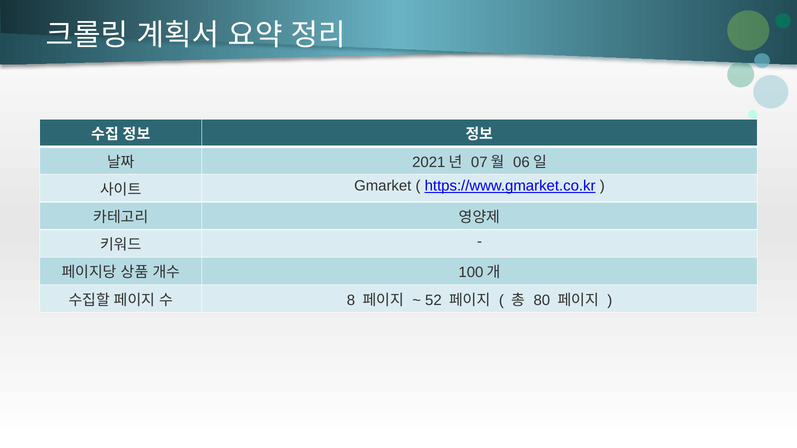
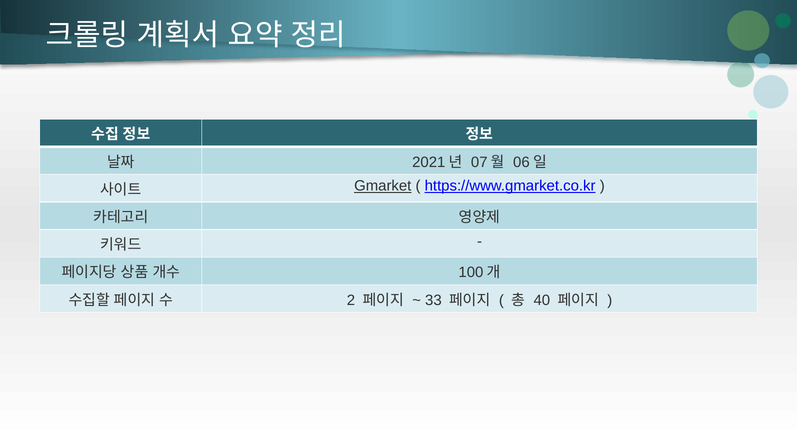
Gmarket underline: none -> present (383, 186)
8: 8 -> 2 (351, 300)
52: 52 -> 33 (433, 300)
80: 80 -> 40 (542, 300)
